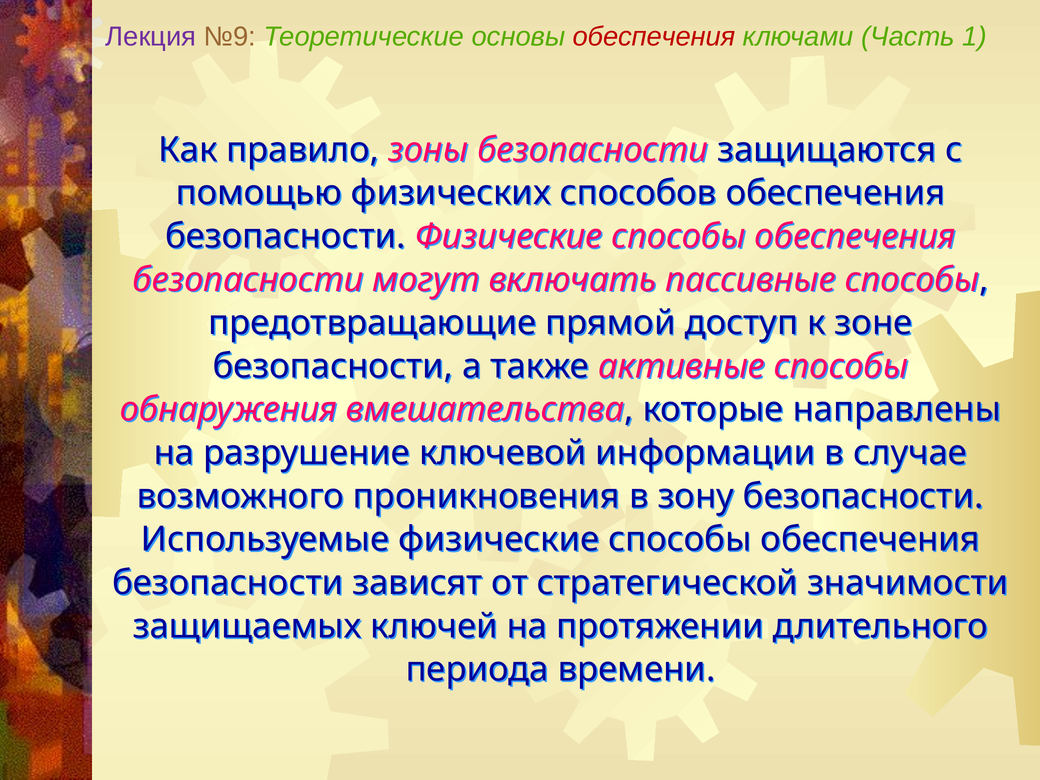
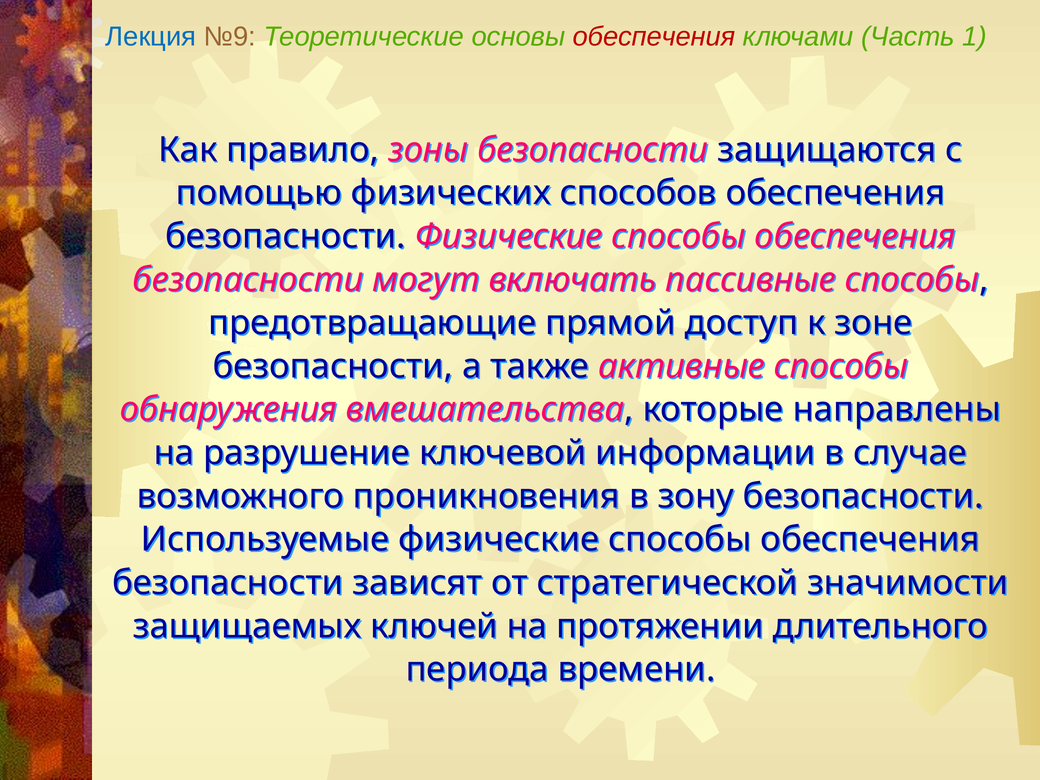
Лекция colour: purple -> blue (151, 36)
